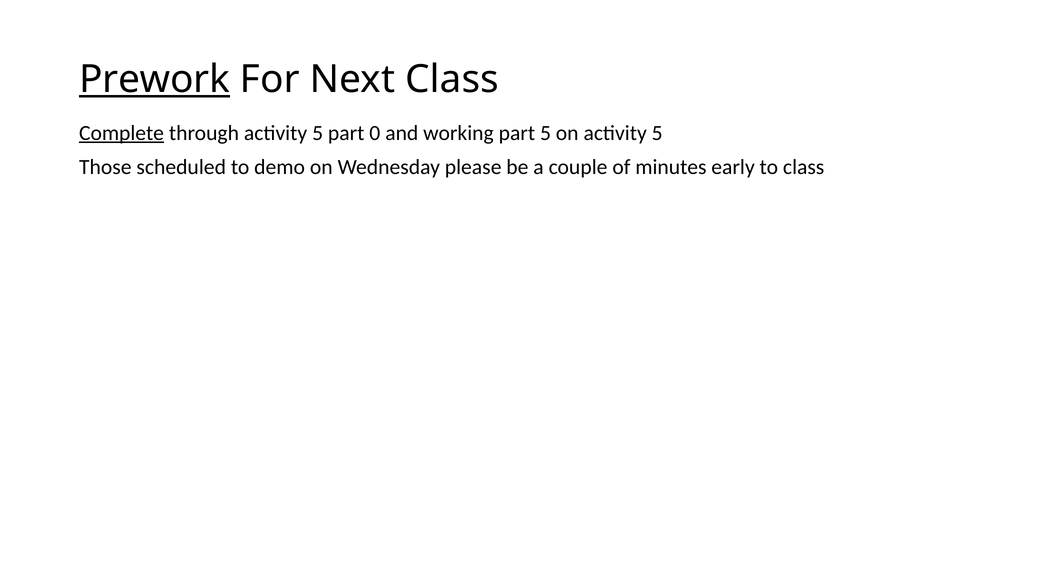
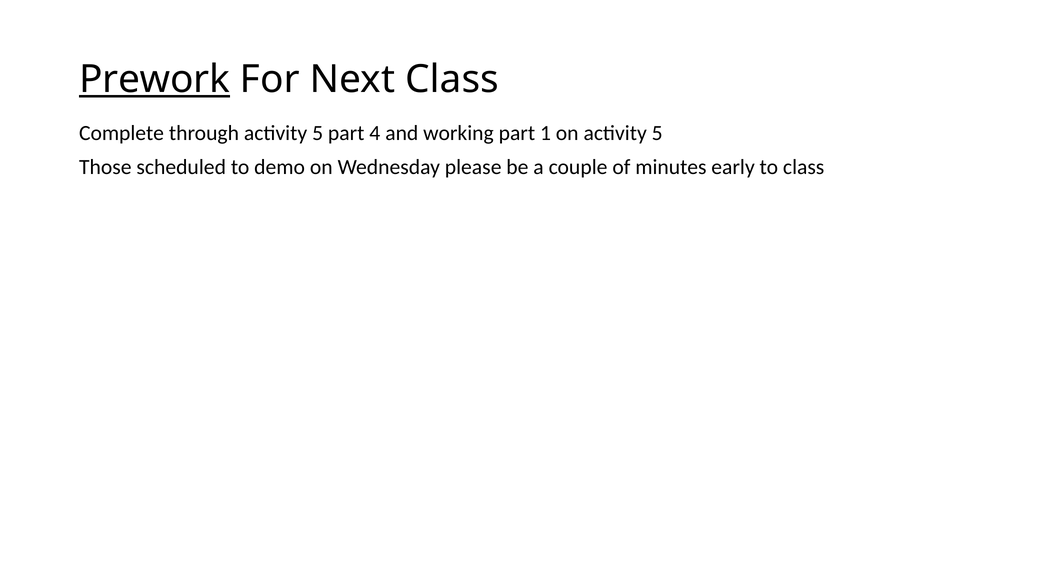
Complete underline: present -> none (122, 133)
0: 0 -> 4 (375, 133)
part 5: 5 -> 1 (545, 133)
